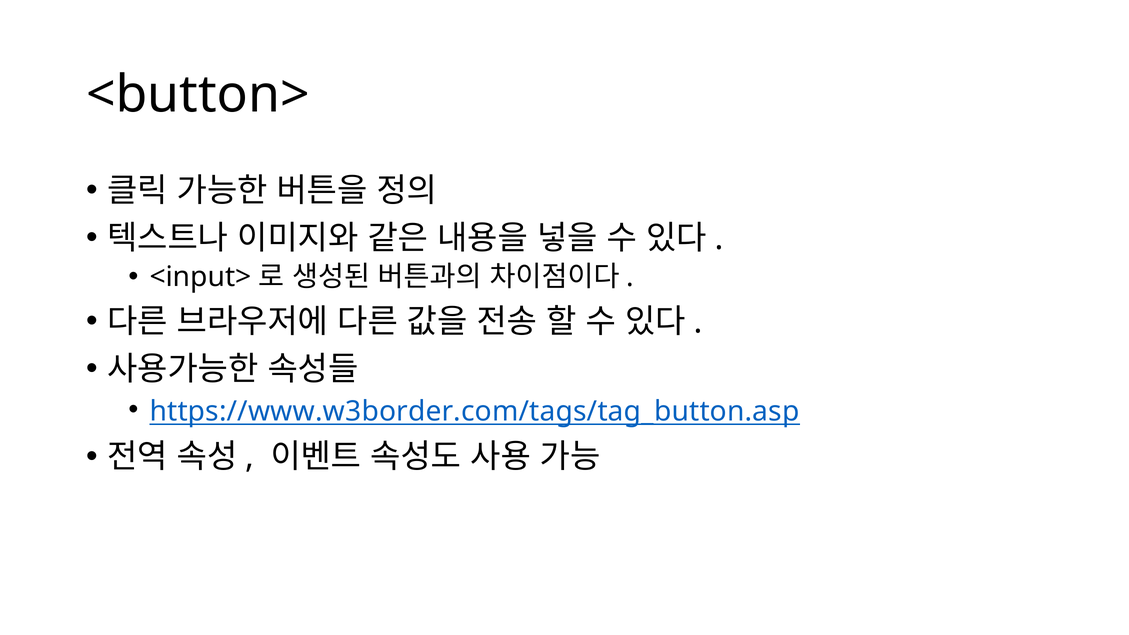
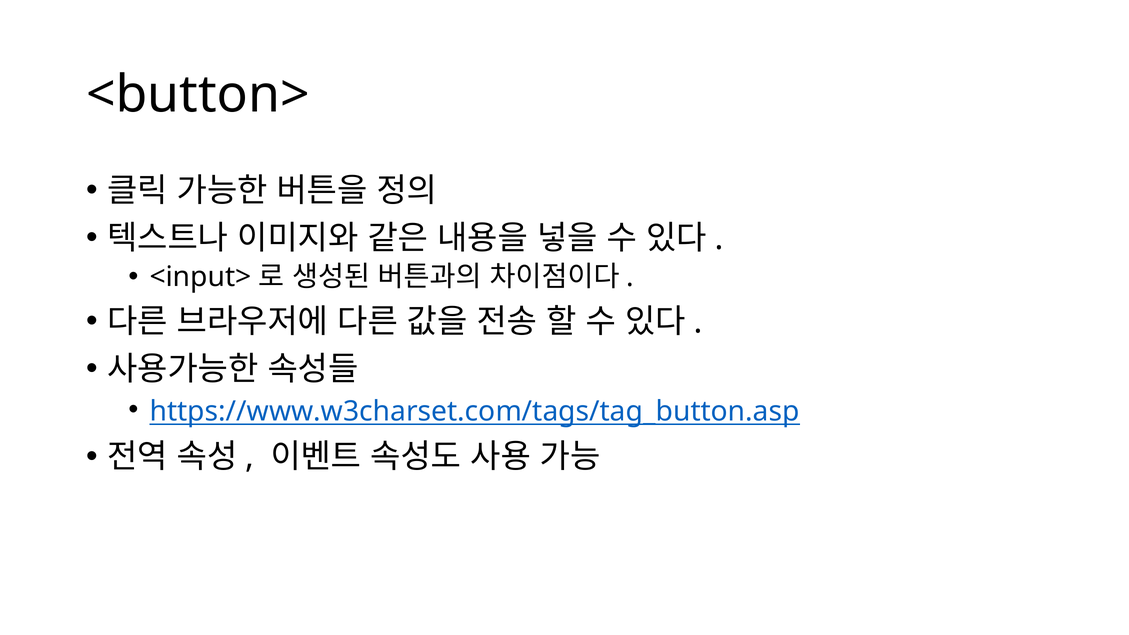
https://www.w3border.com/tags/tag_button.asp: https://www.w3border.com/tags/tag_button.asp -> https://www.w3charset.com/tags/tag_button.asp (475, 411)
